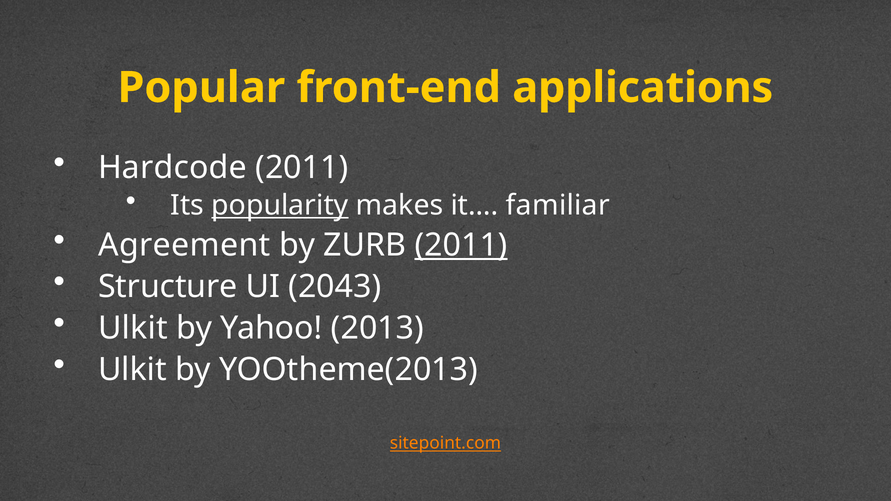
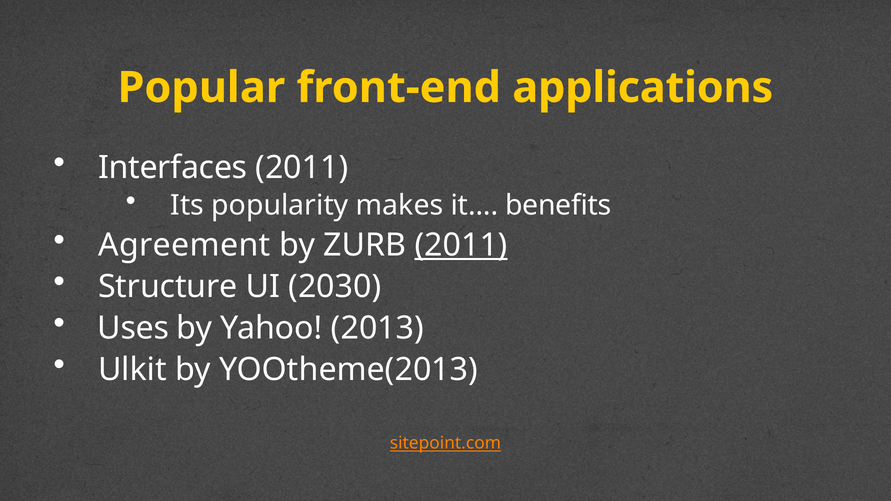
Hardcode: Hardcode -> Interfaces (173, 168)
popularity underline: present -> none (280, 206)
familiar: familiar -> benefits (558, 206)
2043: 2043 -> 2030 (335, 287)
Ulkit: Ulkit -> Uses (133, 328)
